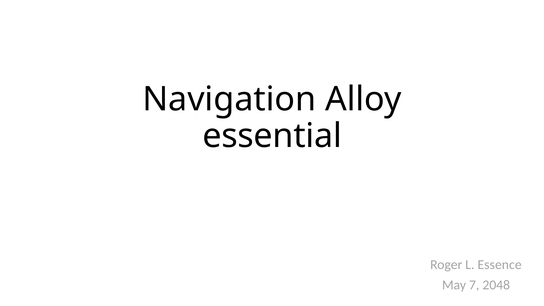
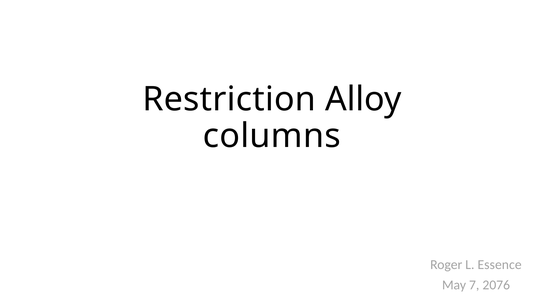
Navigation: Navigation -> Restriction (229, 99)
essential: essential -> columns (272, 136)
2048: 2048 -> 2076 (496, 285)
